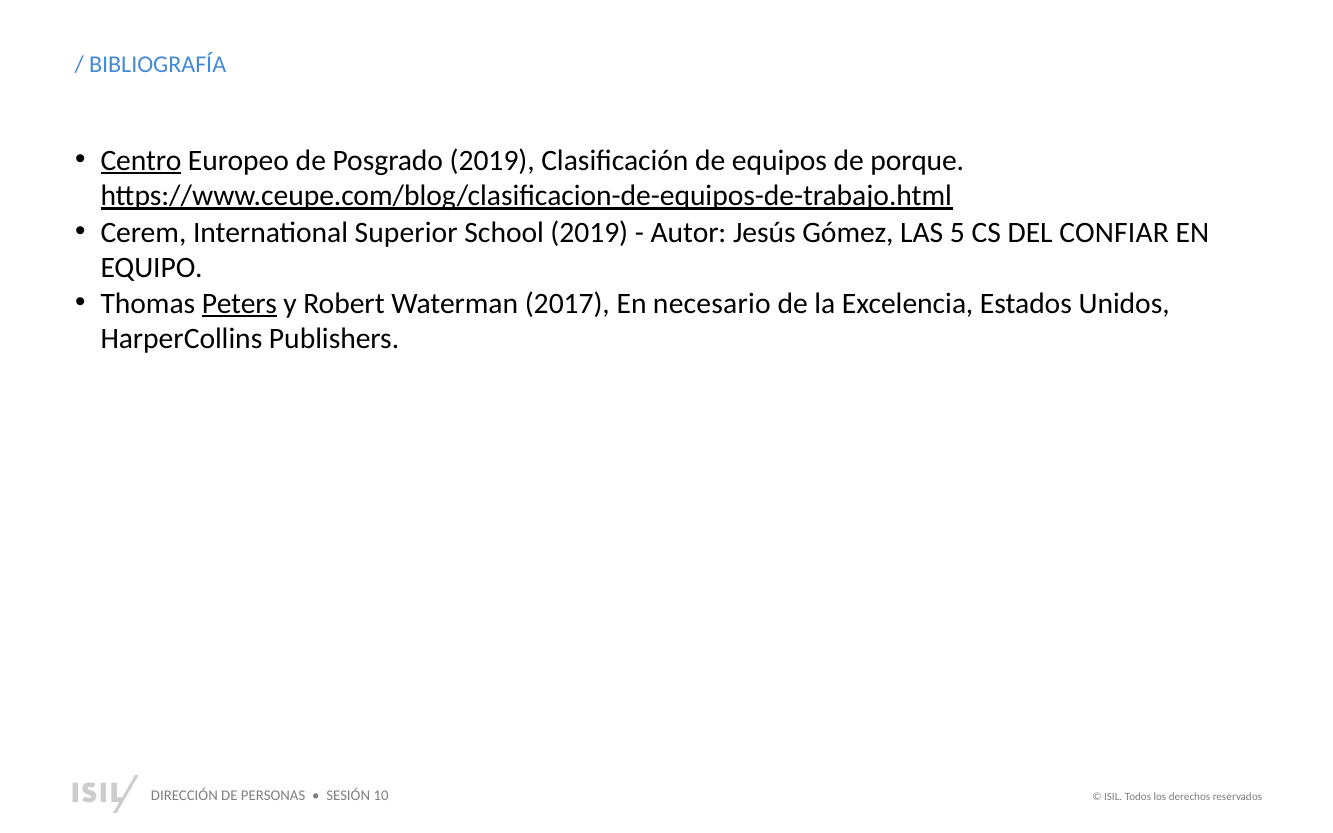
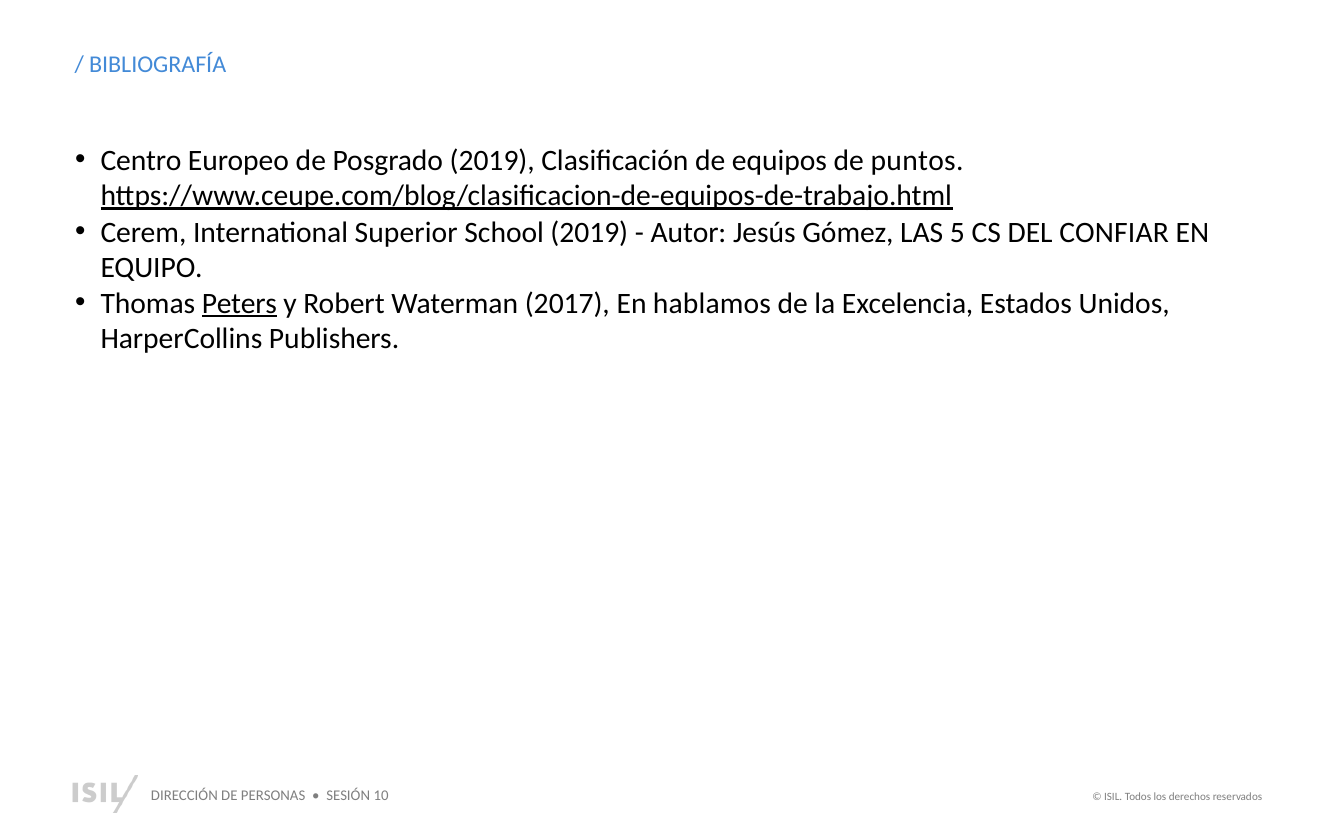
Centro underline: present -> none (141, 161)
porque: porque -> puntos (917, 161)
necesario: necesario -> hablamos (712, 303)
